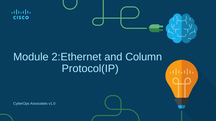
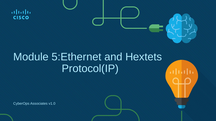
2:Ethernet: 2:Ethernet -> 5:Ethernet (77, 57)
Column: Column -> Hextets (144, 57)
